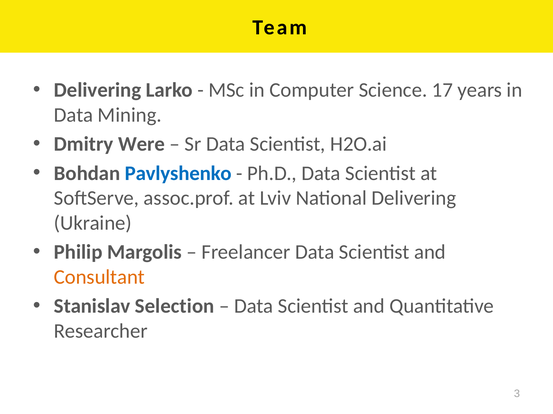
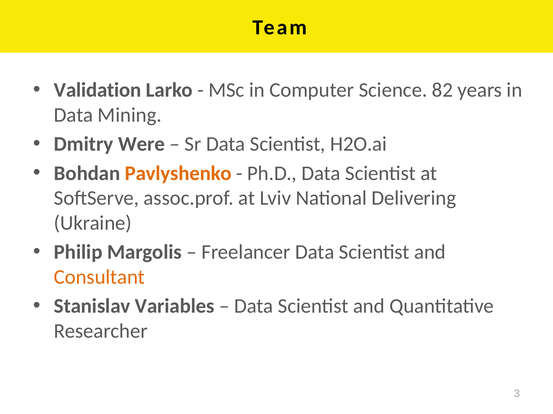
Delivering: Delivering -> Validation (98, 90)
17: 17 -> 82 (442, 90)
Pavlyshenko colour: blue -> orange (178, 174)
Selection: Selection -> Variables (175, 307)
